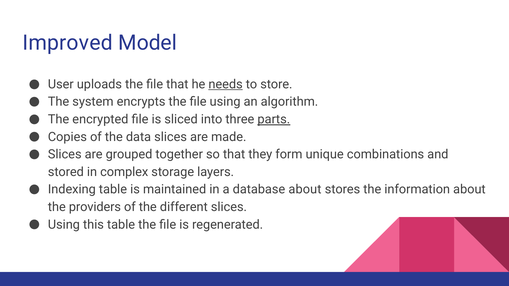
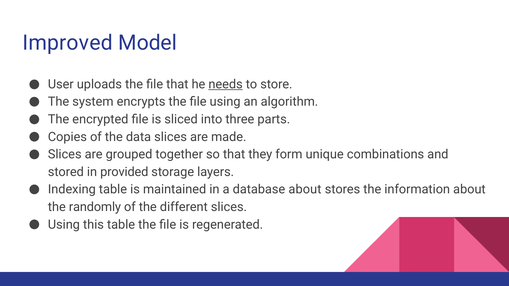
parts underline: present -> none (274, 119)
complex: complex -> provided (124, 172)
providers: providers -> randomly (95, 207)
